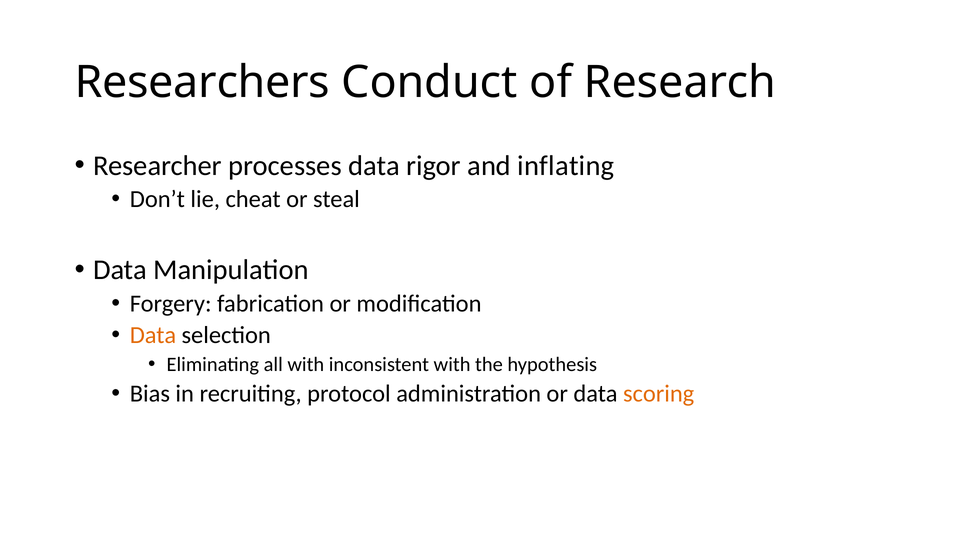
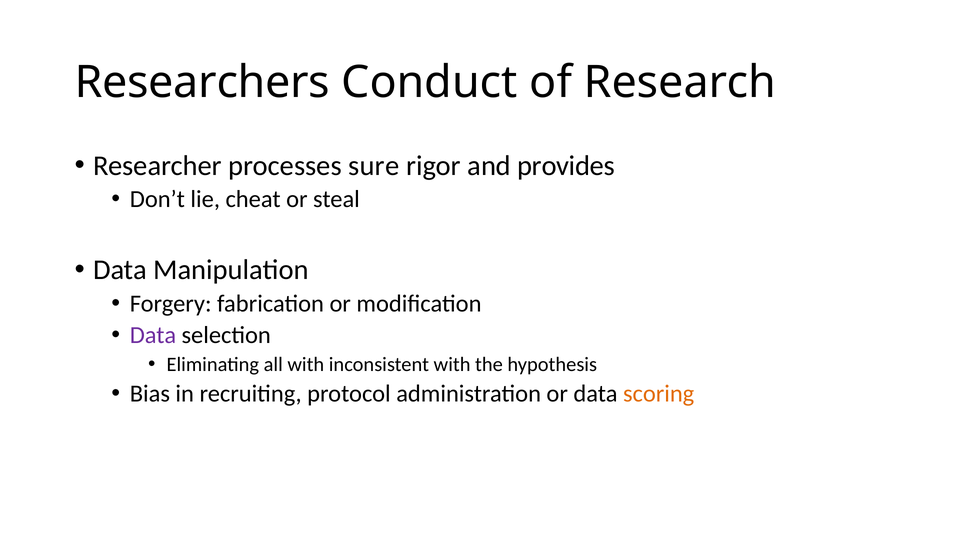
processes data: data -> sure (374, 166)
inflating: inflating -> provides (566, 166)
Data colour: orange -> purple (153, 335)
